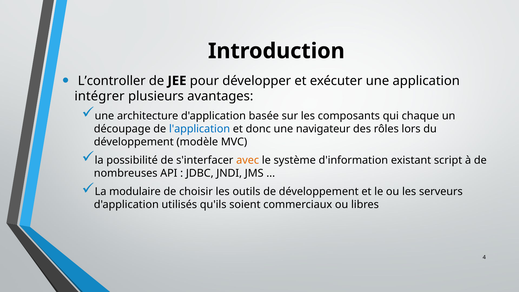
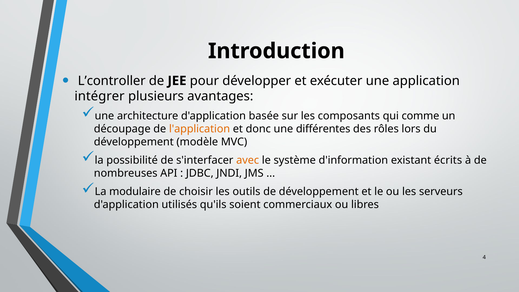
chaque: chaque -> comme (420, 116)
l'application colour: blue -> orange (200, 129)
navigateur: navigateur -> différentes (323, 129)
script: script -> écrits (448, 160)
